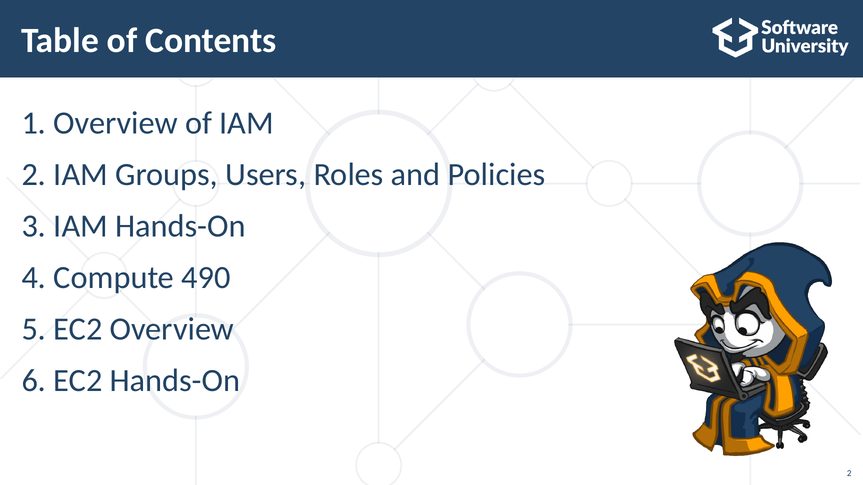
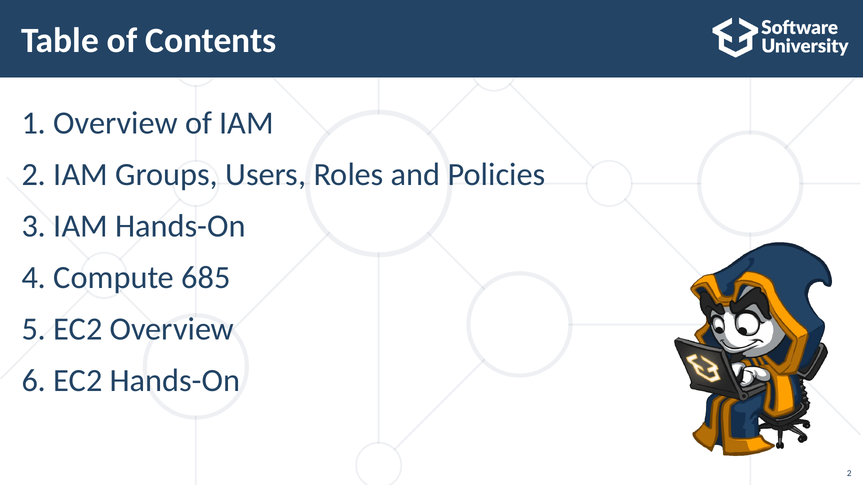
490: 490 -> 685 (206, 278)
